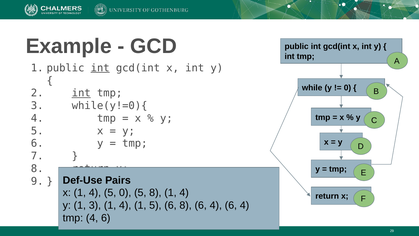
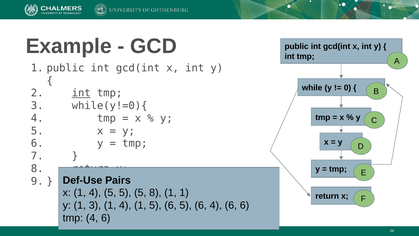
int underline: present -> none (100, 68)
0: 0 -> 5 (125, 193)
4: 4 -> 1 (184, 193)
8: 8 -> 5 (186, 205)
4: 4 -> 6 (245, 205)
